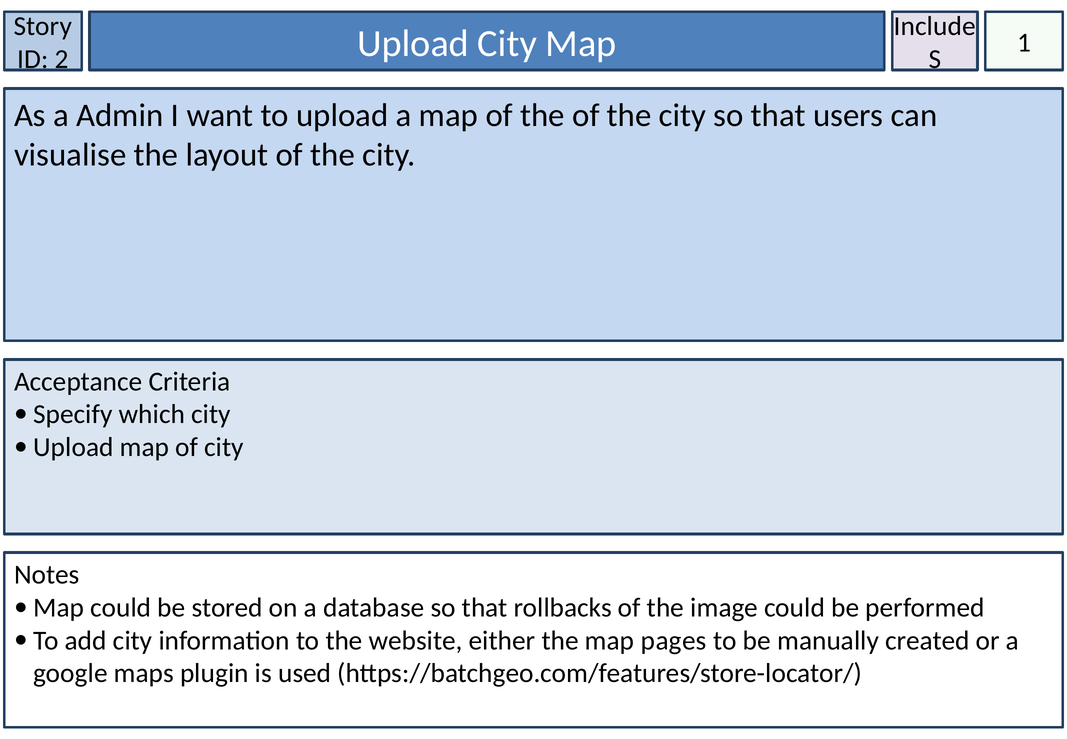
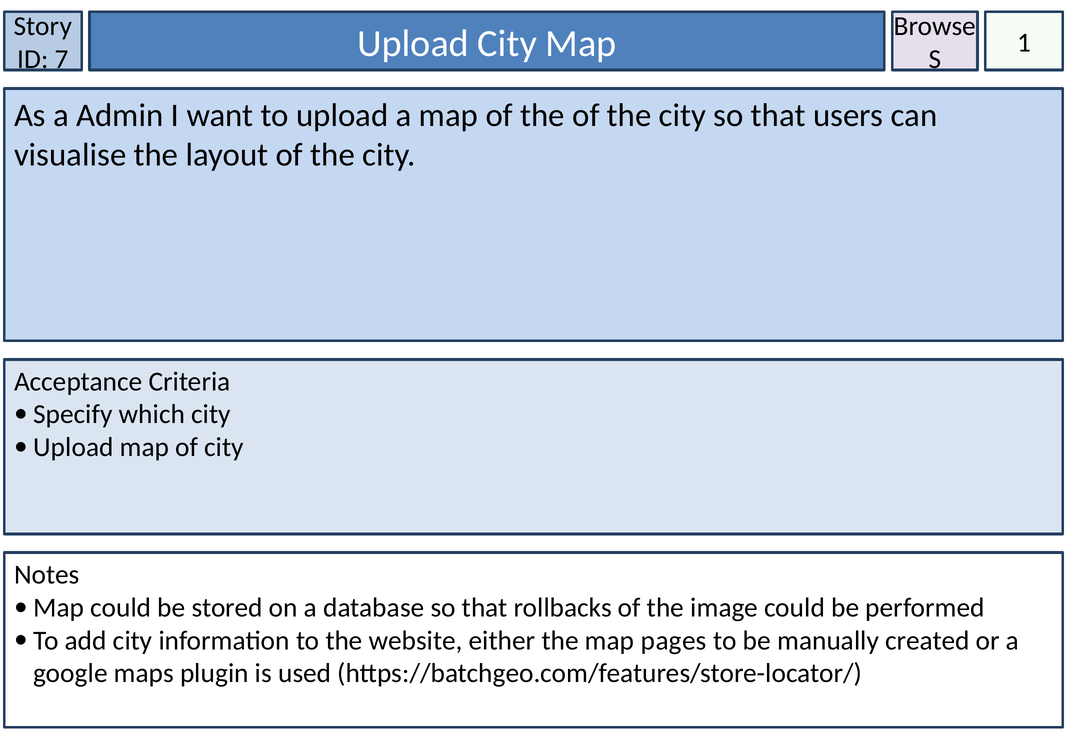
Include: Include -> Browse (935, 26)
2: 2 -> 7 (62, 59)
